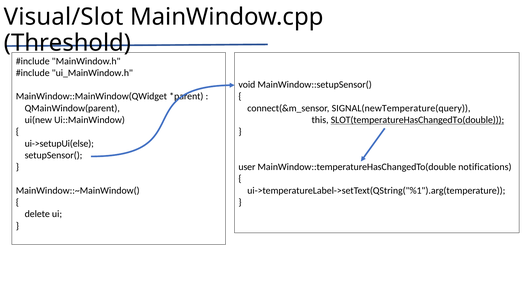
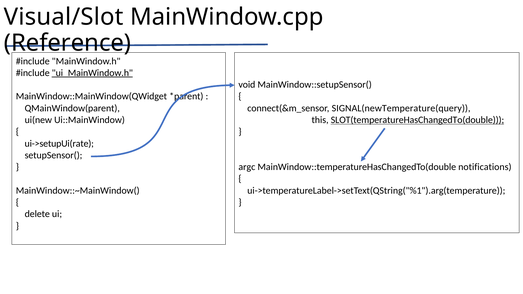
Threshold: Threshold -> Reference (68, 43)
ui_MainWindow.h underline: none -> present (92, 73)
ui->setupUi(else: ui->setupUi(else -> ui->setupUi(rate (59, 144)
user: user -> argc (247, 167)
